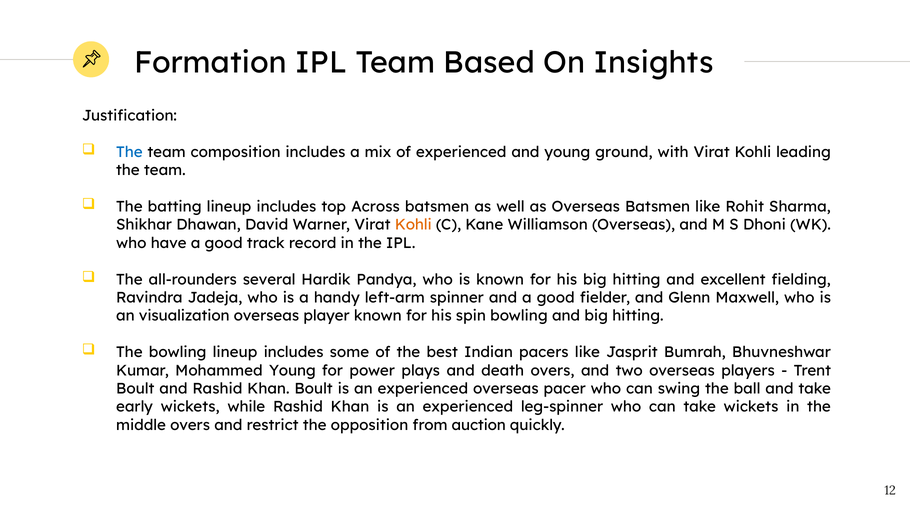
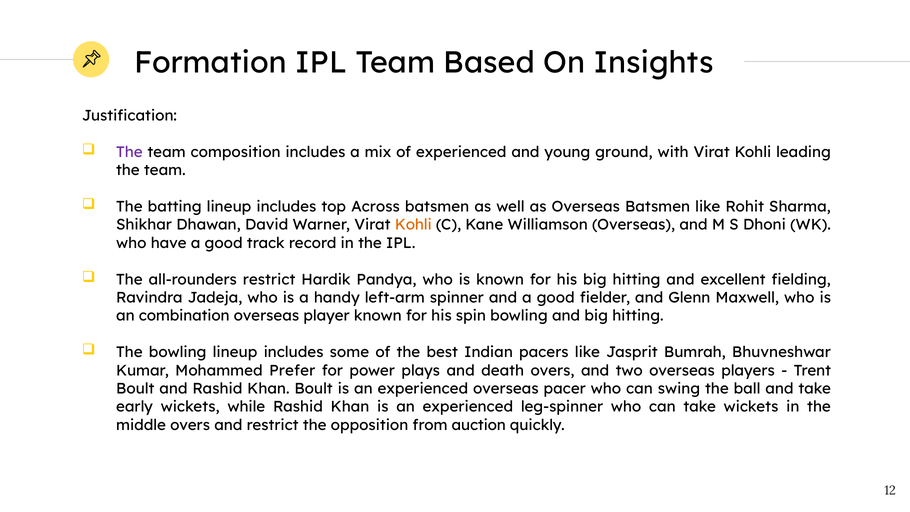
The colour: blue -> purple (129, 152)
all-rounders several: several -> restrict (269, 279)
visualization: visualization -> combination (184, 316)
Mohammed Young: Young -> Prefer (292, 370)
